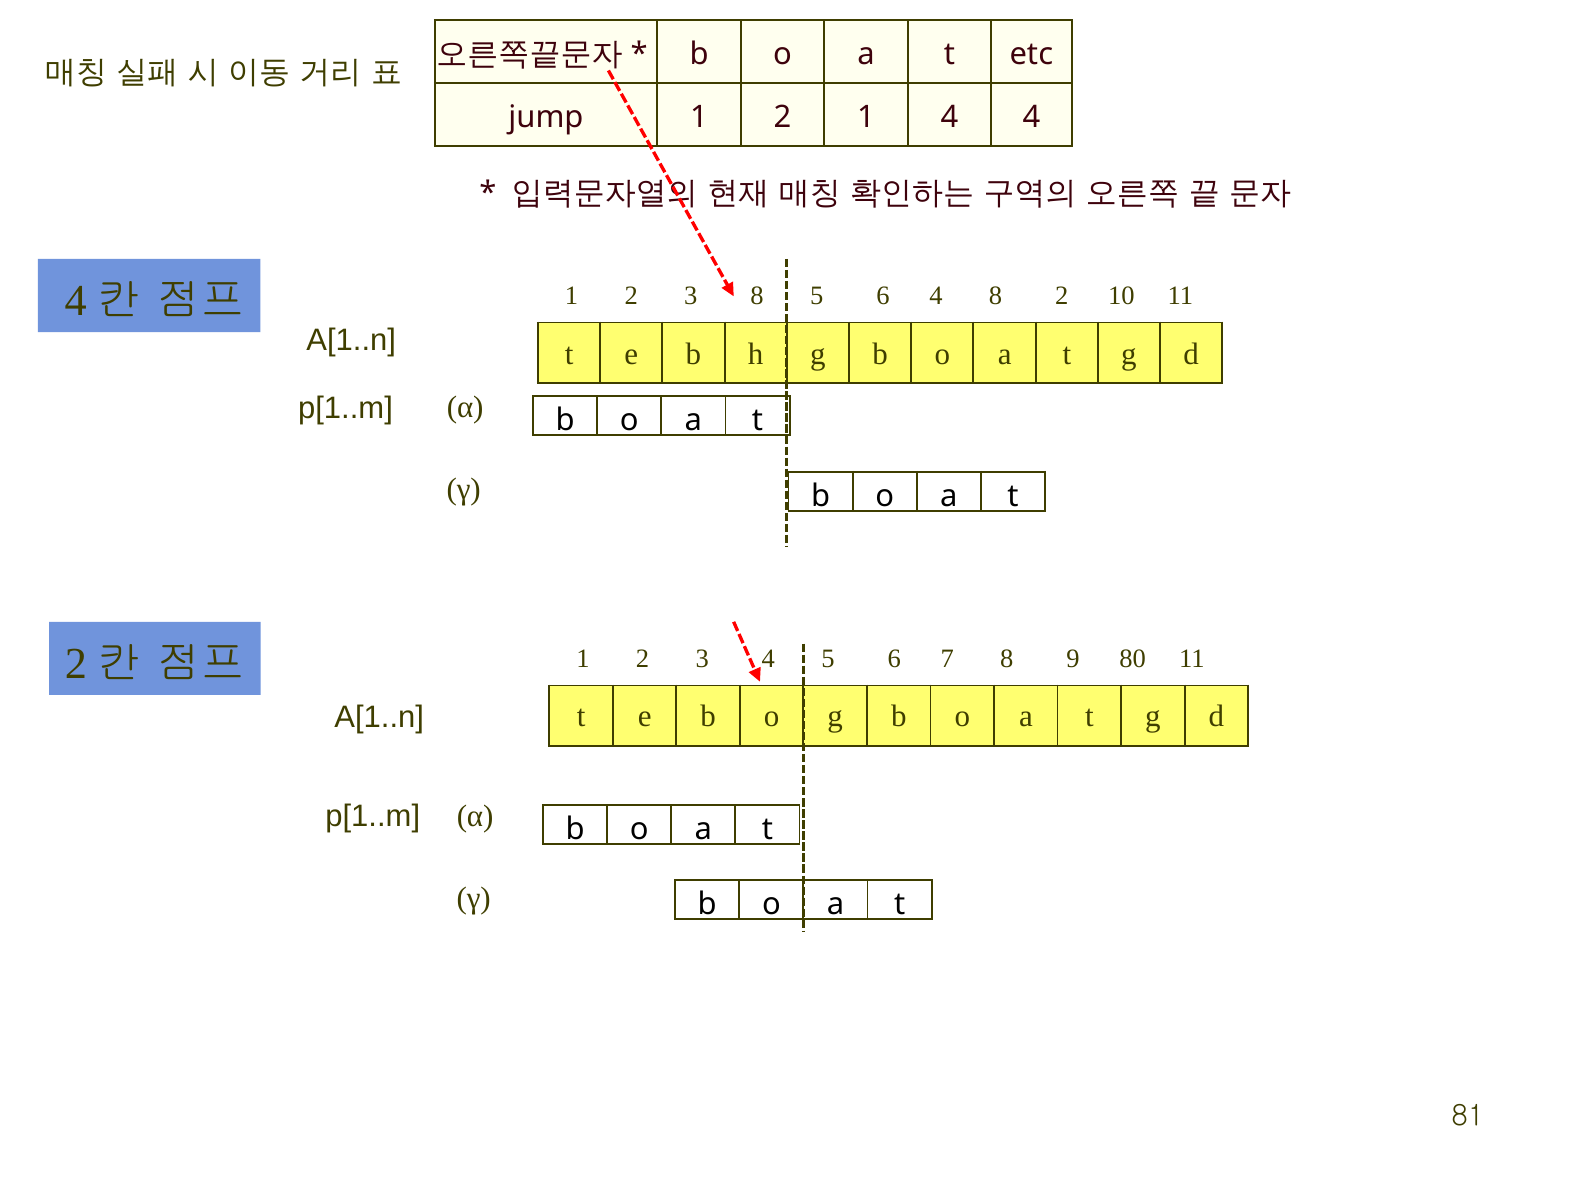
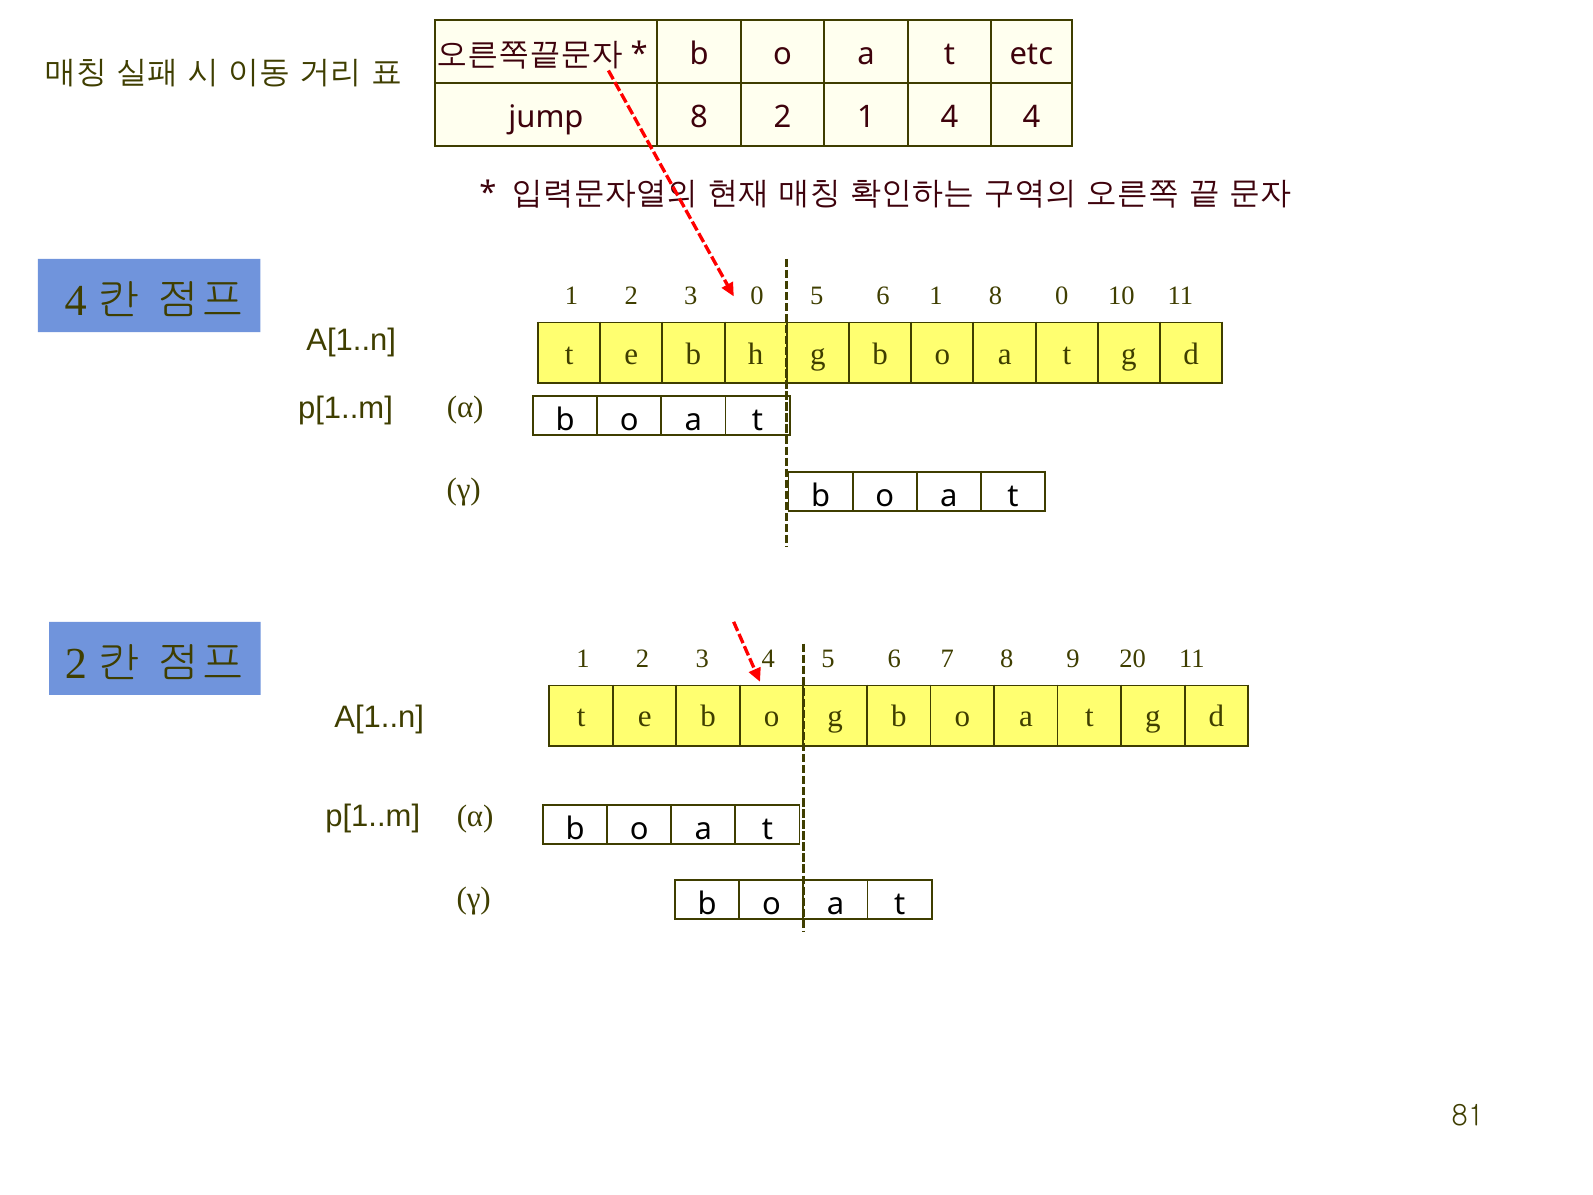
jump 1: 1 -> 8 (699, 117)
3 8: 8 -> 0 (757, 296)
6 4: 4 -> 1 (936, 296)
8 2: 2 -> 0 (1062, 296)
80: 80 -> 20 (1133, 658)
